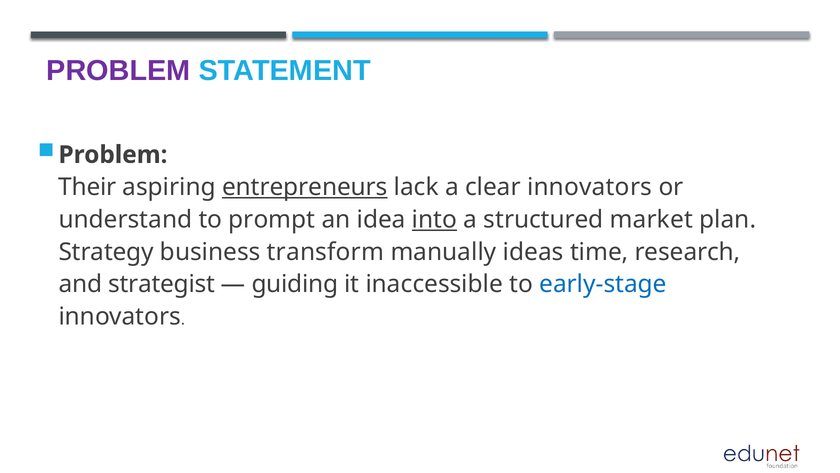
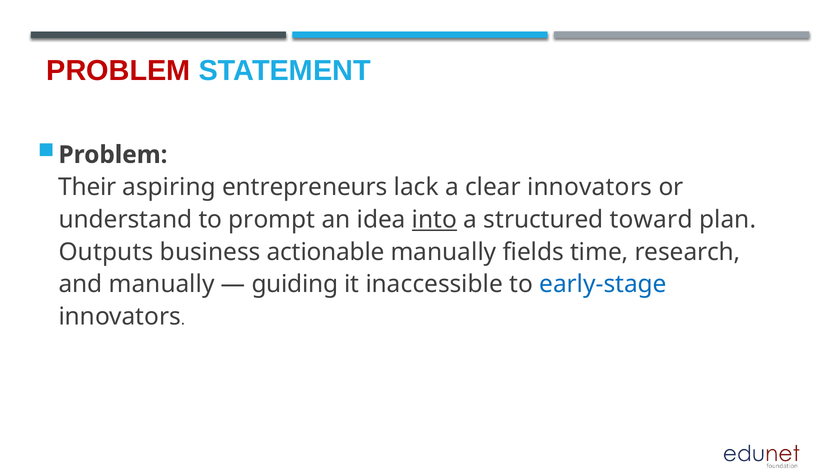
PROBLEM colour: purple -> red (118, 71)
entrepreneurs underline: present -> none (305, 187)
market: market -> toward (651, 219)
Strategy: Strategy -> Outputs (106, 252)
transform: transform -> actionable (326, 252)
ideas: ideas -> fields (533, 252)
and strategist: strategist -> manually (162, 284)
